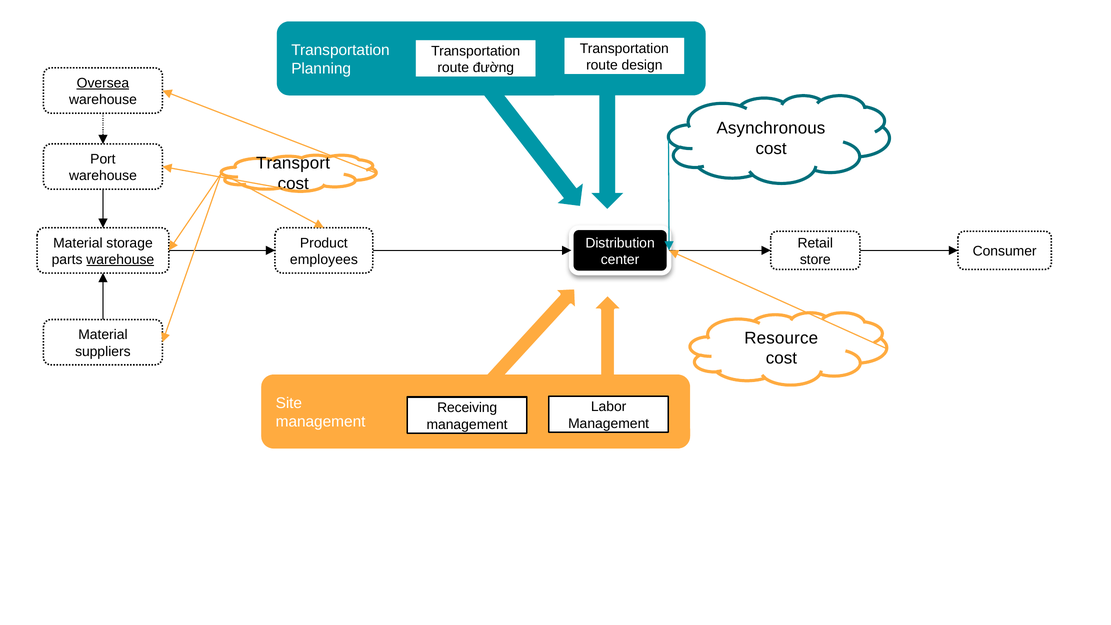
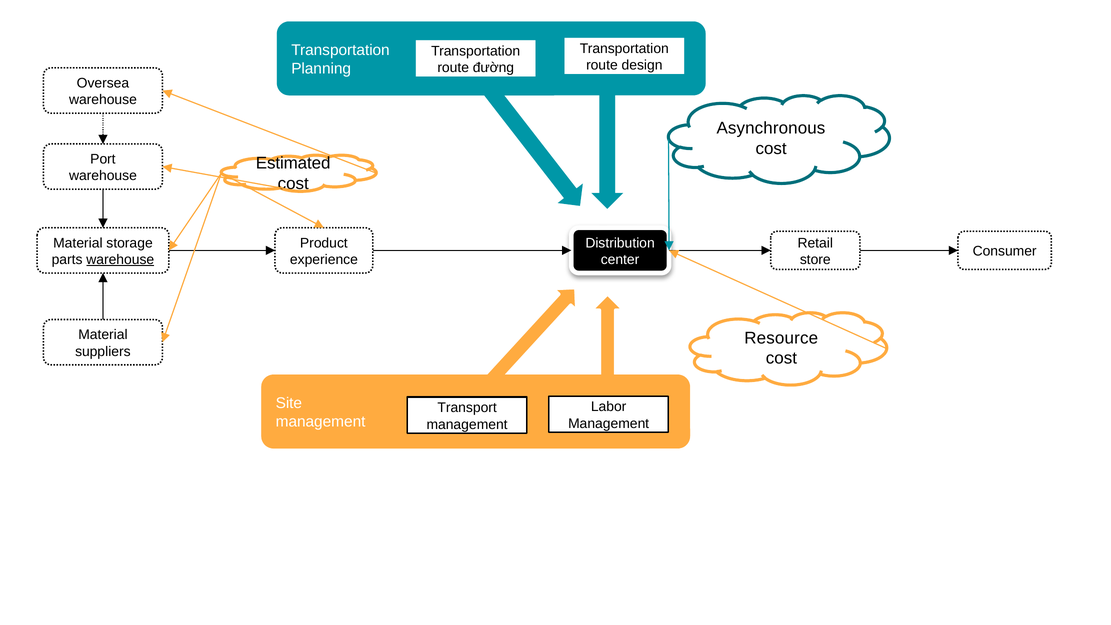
Oversea underline: present -> none (103, 83)
Transport: Transport -> Estimated (293, 163)
employees: employees -> experience (324, 260)
Receiving: Receiving -> Transport (467, 408)
